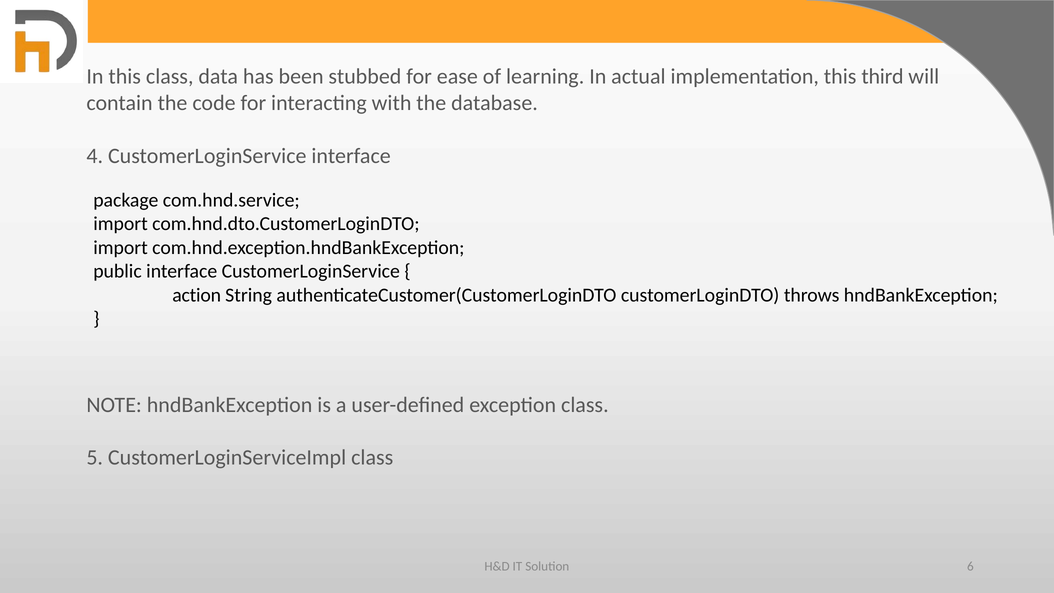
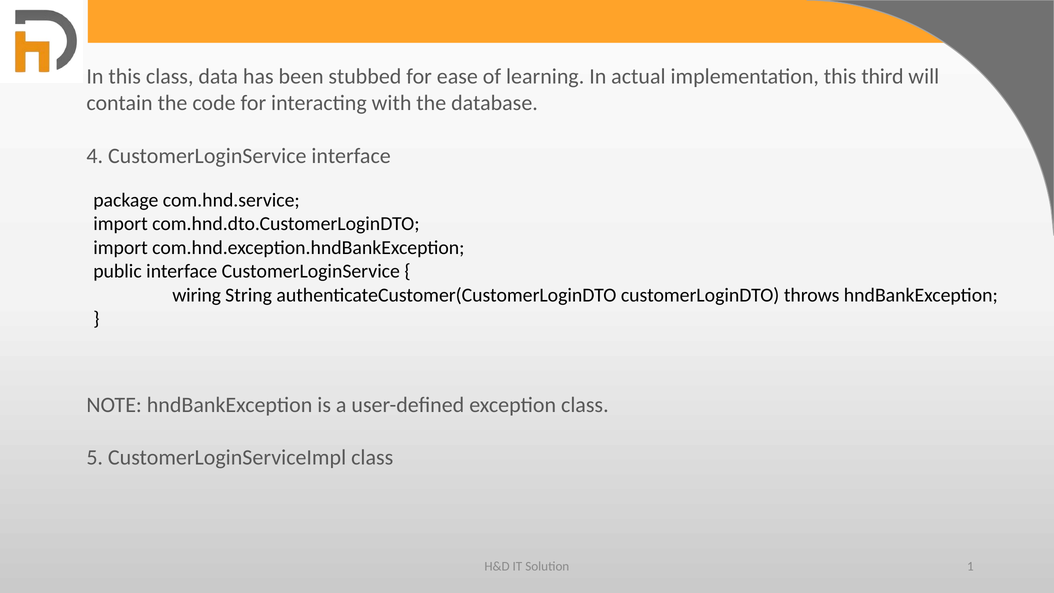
action: action -> wiring (197, 295)
6: 6 -> 1 (970, 566)
